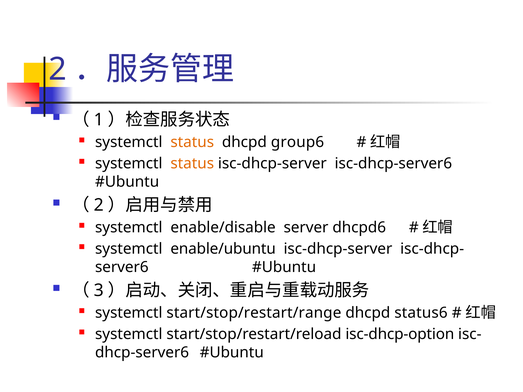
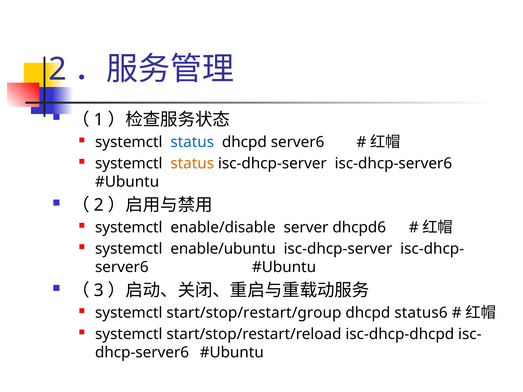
status colour: orange -> blue (192, 142)
dhcpd group6: group6 -> server6 (298, 142)
start/stop/restart/range: start/stop/restart/range -> start/stop/restart/group (254, 313)
isc-dhcp-option: isc-dhcp-option -> isc-dhcp-dhcpd (400, 335)
